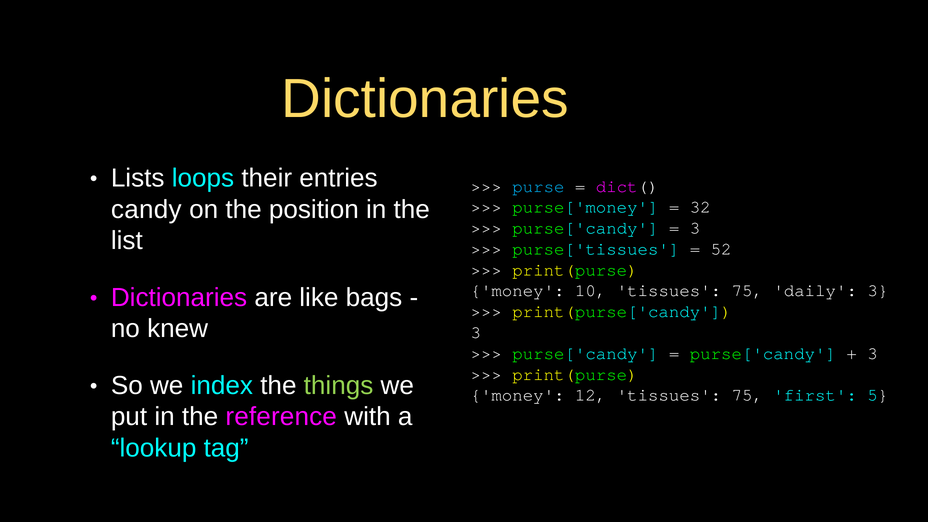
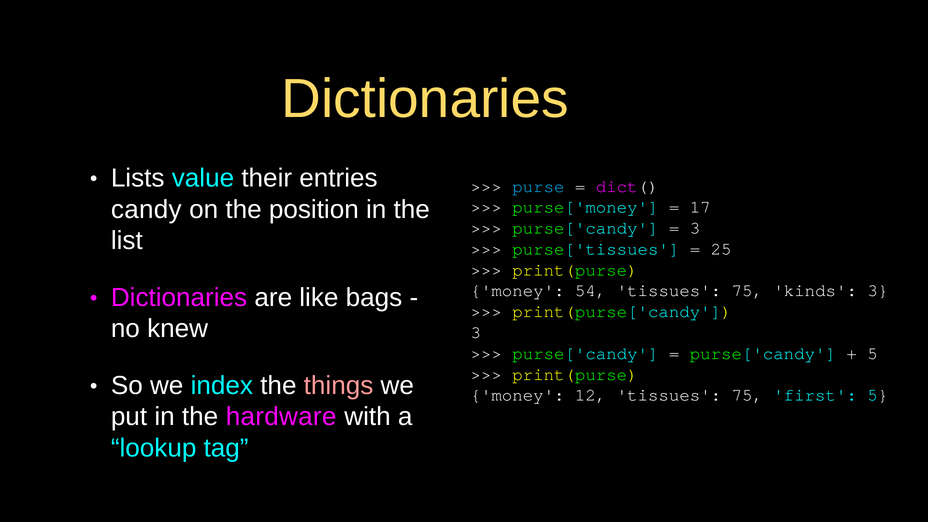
loops: loops -> value (203, 178)
32: 32 -> 17 (700, 207)
52: 52 -> 25 (721, 249)
10: 10 -> 54 (591, 291)
daily: daily -> kinds (815, 291)
3: 3 -> 5 (872, 353)
things colour: light green -> pink (339, 386)
reference: reference -> hardware (281, 417)
